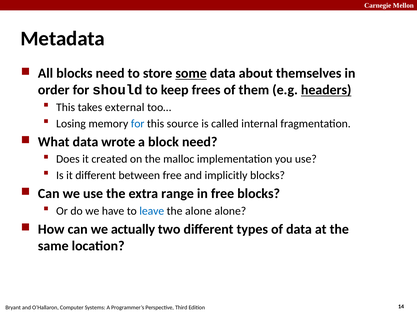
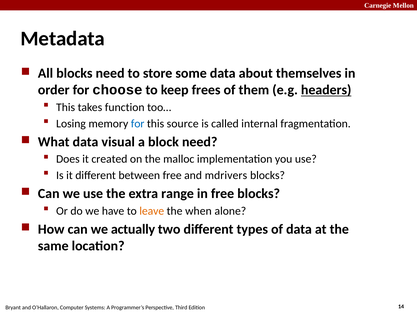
some underline: present -> none (191, 74)
should: should -> choose (117, 90)
external: external -> function (125, 108)
wrote: wrote -> visual (118, 142)
implicitly: implicitly -> mdrivers (226, 176)
leave colour: blue -> orange (152, 211)
the alone: alone -> when (198, 211)
